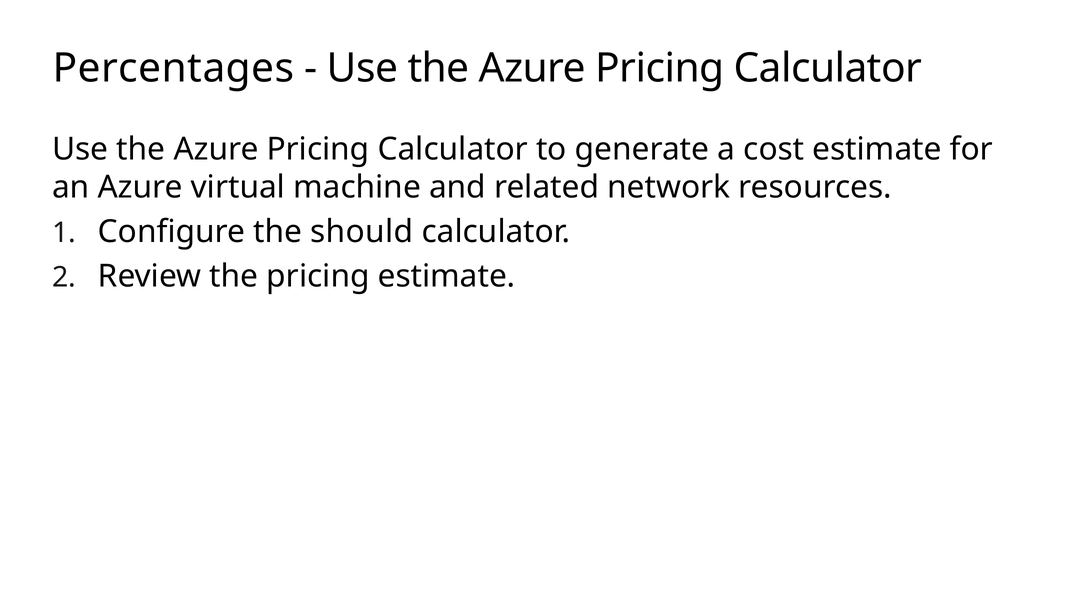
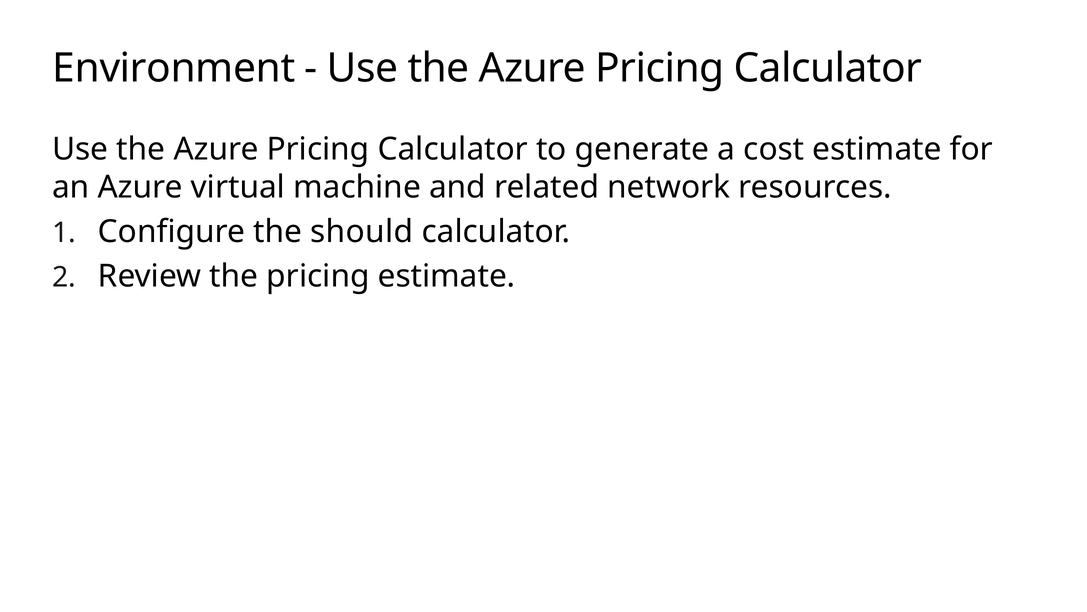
Percentages: Percentages -> Environment (174, 68)
